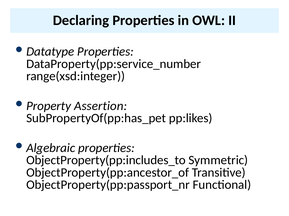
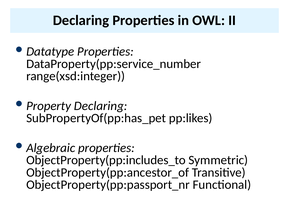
Assertion: Assertion -> Declaring (101, 106)
